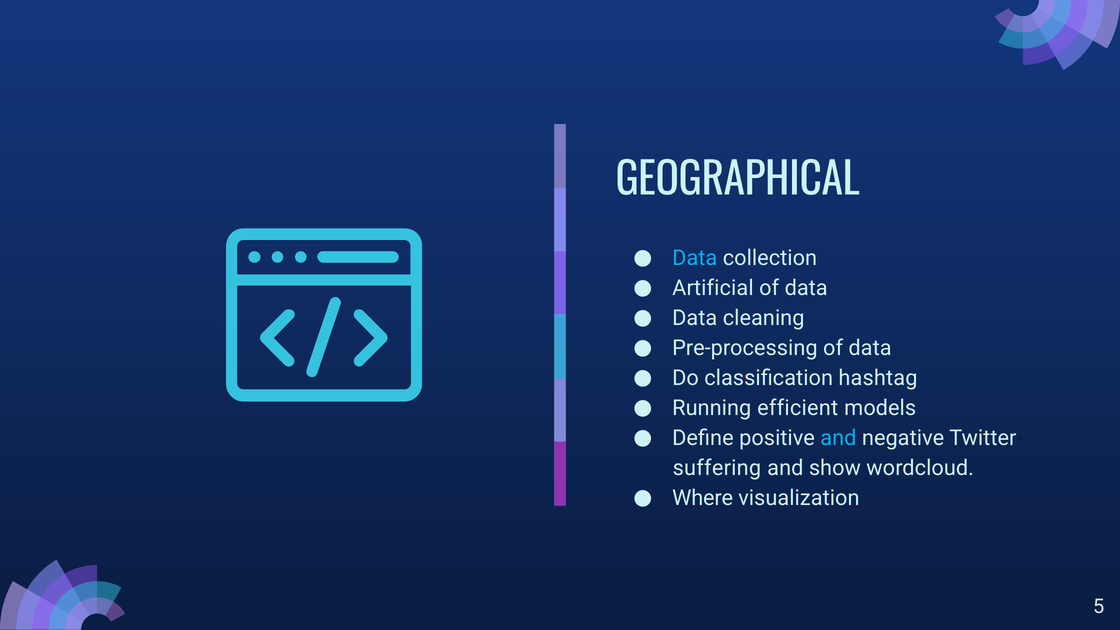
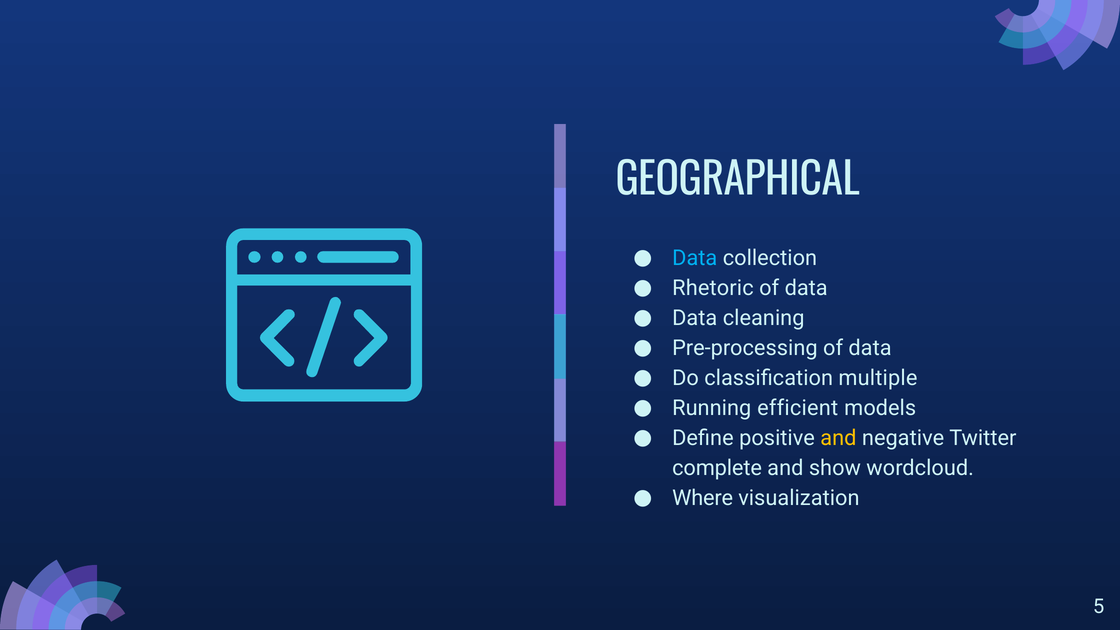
Artificial: Artificial -> Rhetoric (713, 288)
hashtag: hashtag -> multiple (878, 378)
and colour: light blue -> yellow (838, 438)
suffering: suffering -> complete (717, 468)
